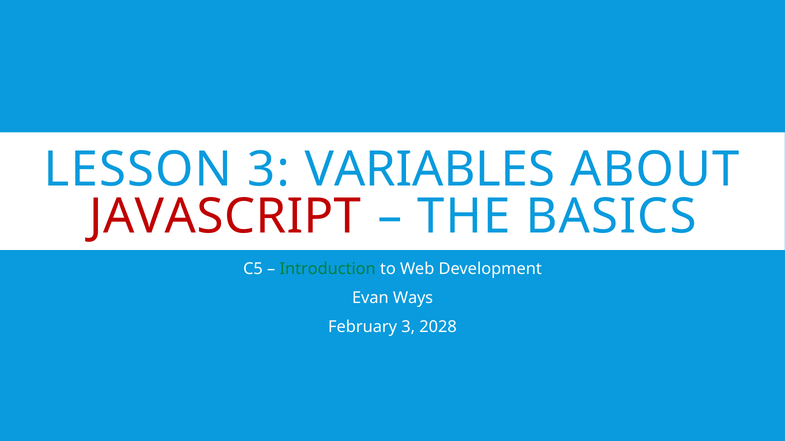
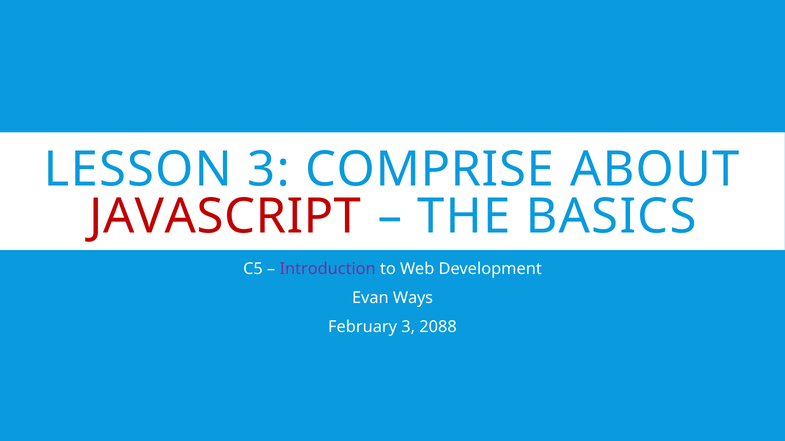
VARIABLES: VARIABLES -> COMPRISE (430, 170)
Introduction colour: green -> purple (328, 269)
2028: 2028 -> 2088 (438, 327)
